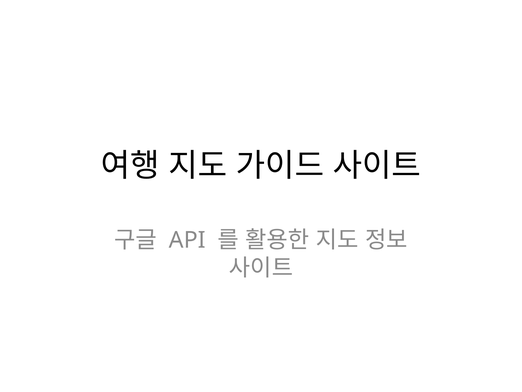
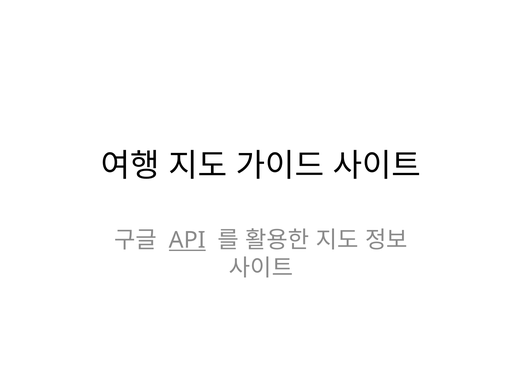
API underline: none -> present (187, 240)
